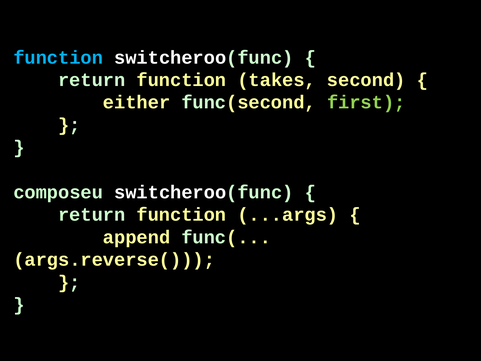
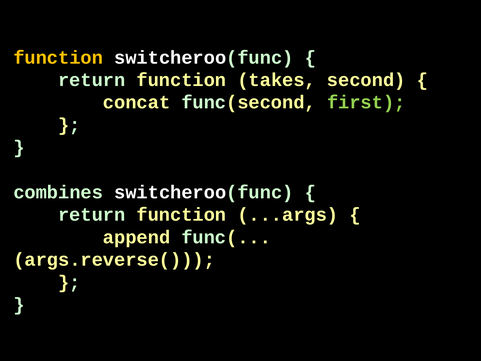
function colour: light blue -> yellow (58, 57)
either: either -> concat (137, 102)
composeu: composeu -> combines (58, 192)
